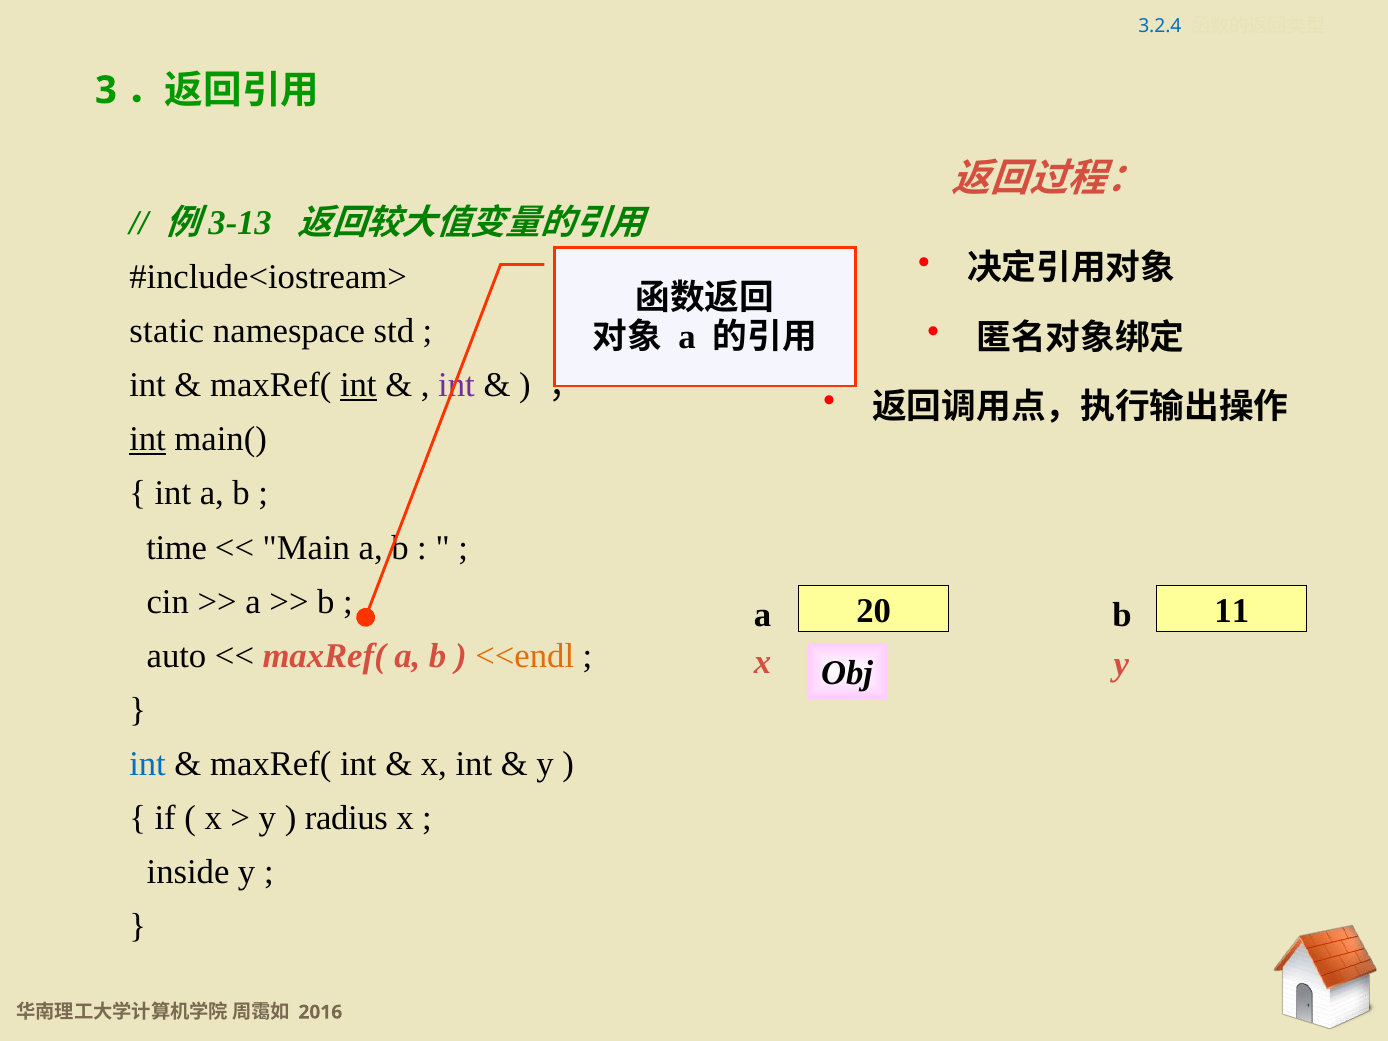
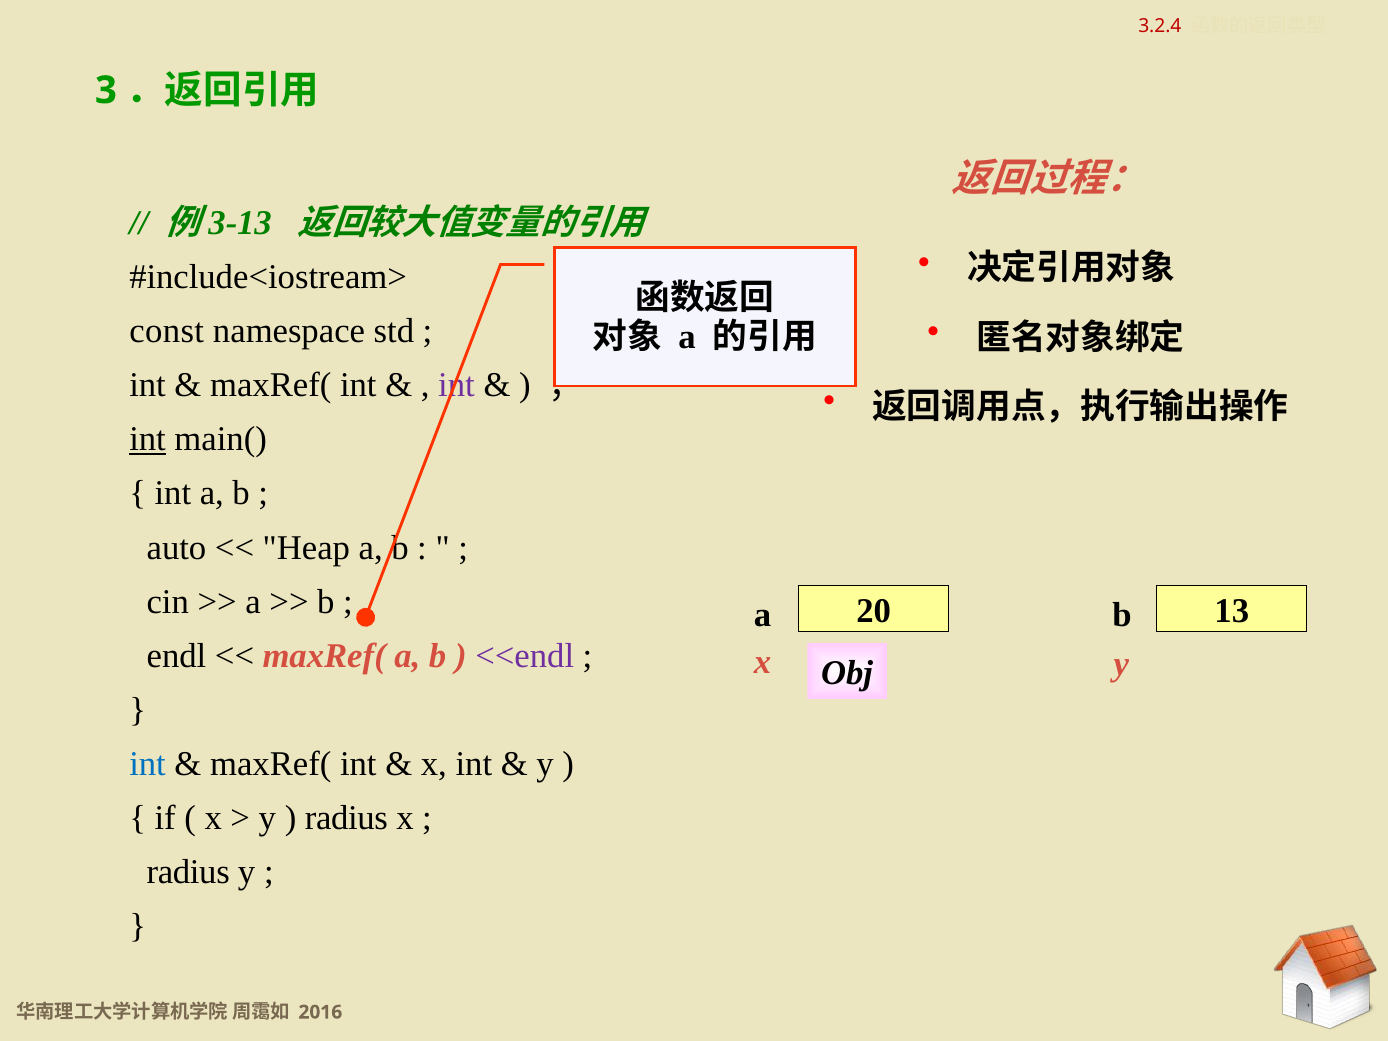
3.2.4 colour: blue -> red (1160, 27)
static: static -> const (167, 331)
int underline: present -> none (358, 385)
time: time -> auto (177, 548)
Main: Main -> Heap (306, 548)
11: 11 -> 13 (1232, 611)
auto: auto -> endl (177, 656)
<<endl colour: orange -> purple (525, 656)
inside: inside -> radius (188, 872)
